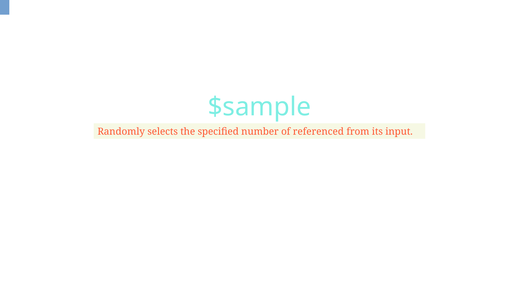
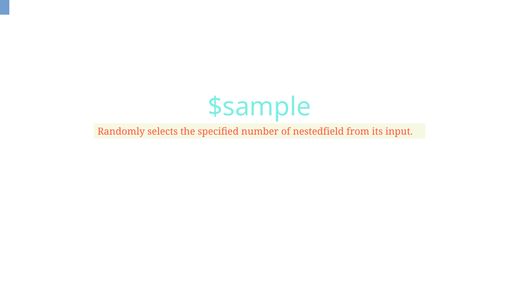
referenced: referenced -> nestedfield (318, 132)
